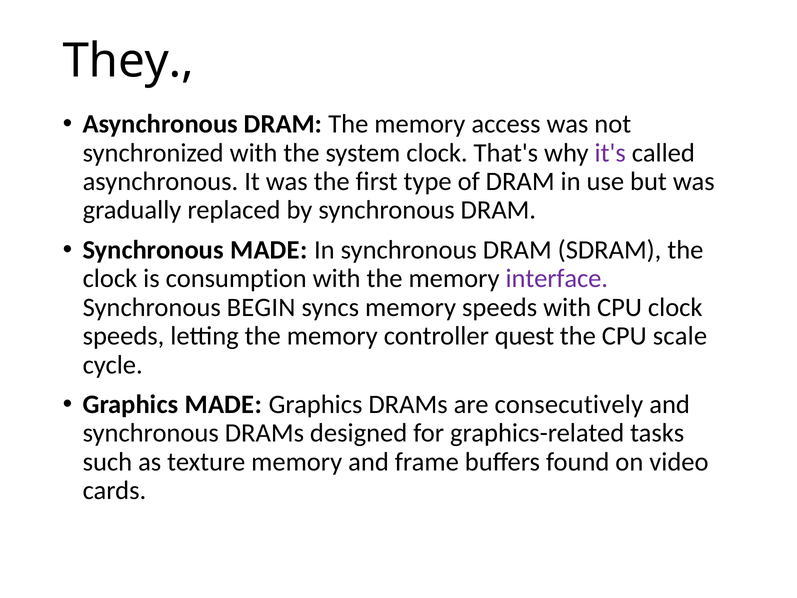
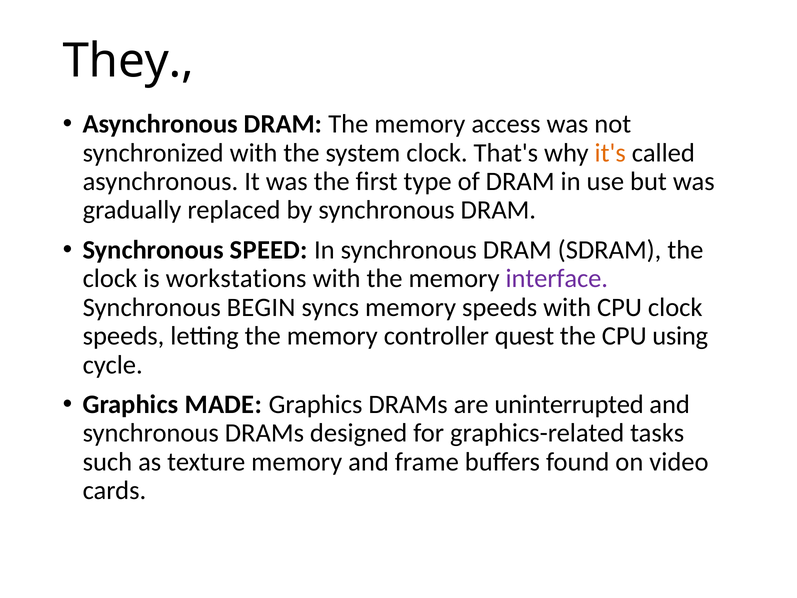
it's colour: purple -> orange (610, 153)
Synchronous MADE: MADE -> SPEED (269, 250)
consumption: consumption -> workstations (236, 279)
scale: scale -> using (680, 336)
consecutively: consecutively -> uninterrupted (569, 404)
